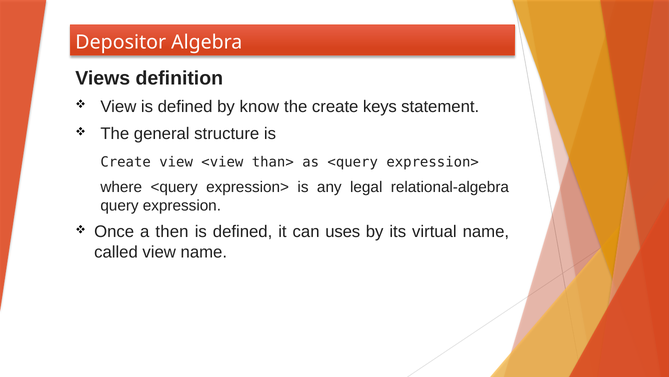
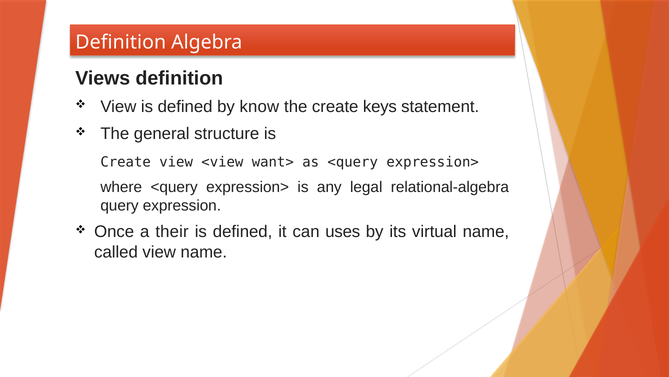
Depositor: Depositor -> Definition (121, 42)
than>: than> -> want> (273, 162)
then: then -> their (172, 231)
